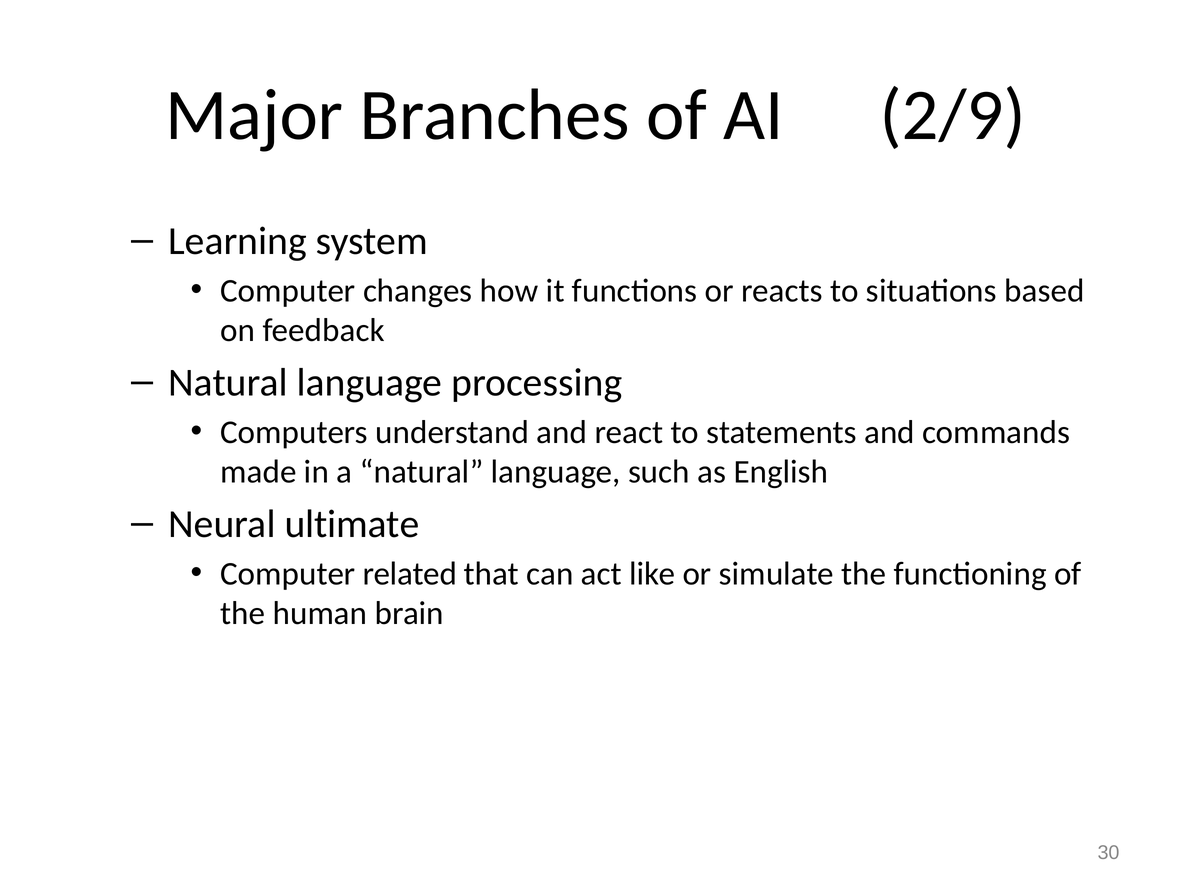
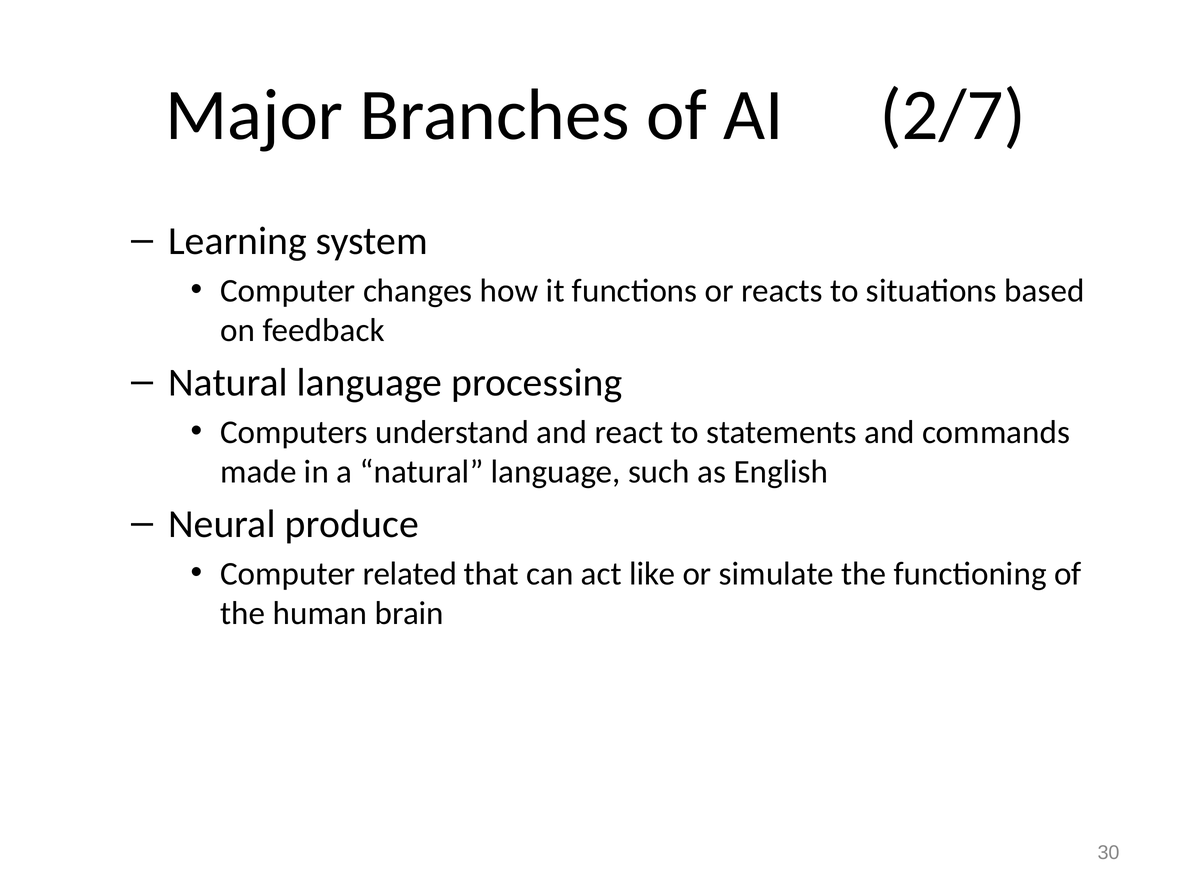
2/9: 2/9 -> 2/7 (953, 115)
ultimate: ultimate -> produce (352, 524)
